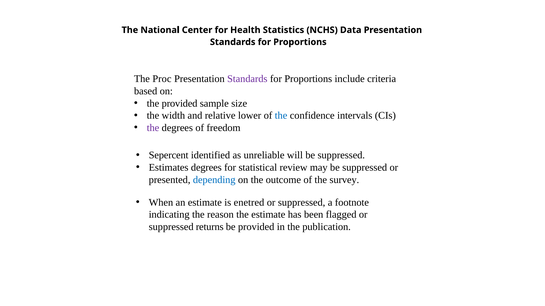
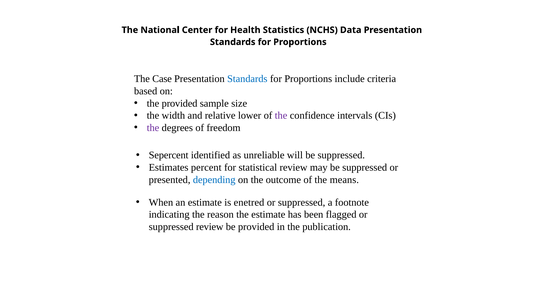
Proc: Proc -> Case (162, 79)
Standards colour: purple -> blue (247, 79)
the colour: blue -> purple (281, 116)
Estimates degrees: degrees -> percent (206, 168)
survey: survey -> means (344, 180)
suppressed returns: returns -> review (210, 227)
